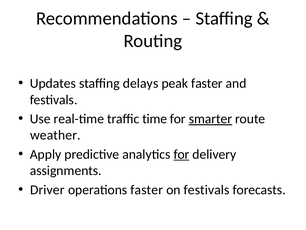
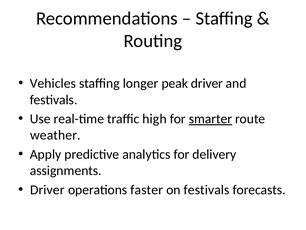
Updates: Updates -> Vehicles (53, 83)
delays: delays -> longer (141, 83)
peak faster: faster -> driver (207, 83)
time: time -> high (155, 119)
for underline: present -> none (181, 154)
